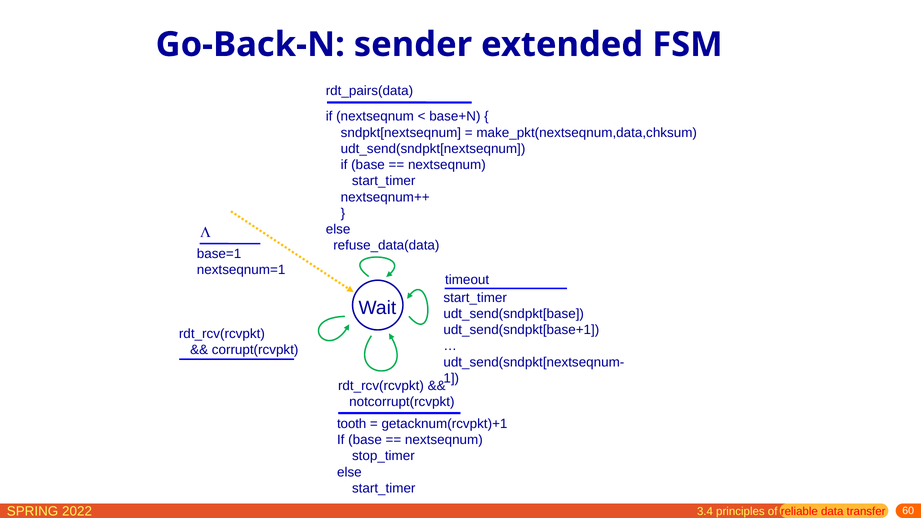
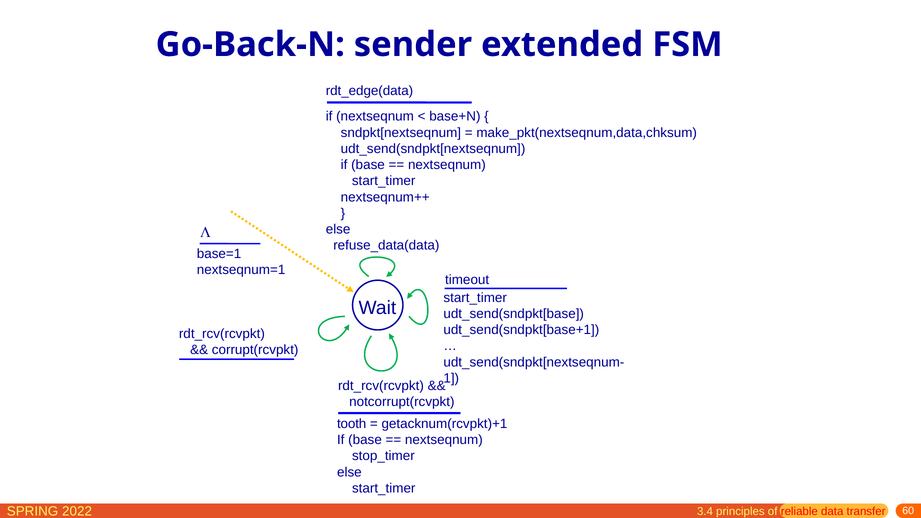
rdt_pairs(data: rdt_pairs(data -> rdt_edge(data (369, 91)
